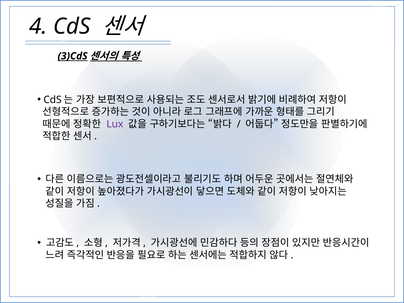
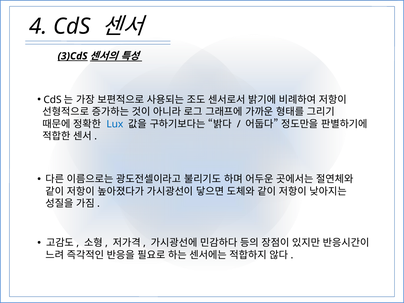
Lux colour: purple -> blue (115, 124)
